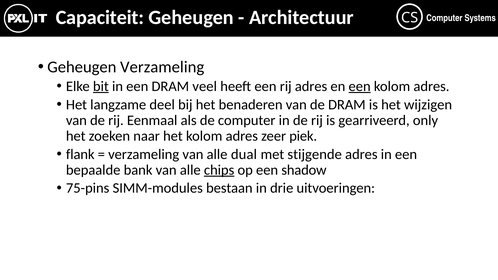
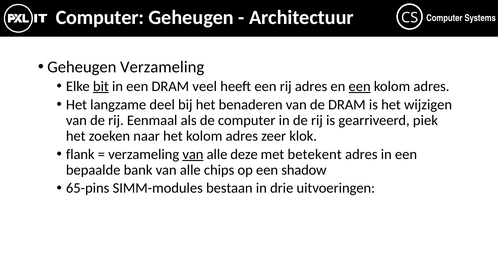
Capaciteit: Capaciteit -> Computer (100, 18)
only: only -> piek (425, 120)
piek: piek -> klok (303, 136)
van underline: none -> present (193, 154)
dual: dual -> deze (244, 154)
stijgende: stijgende -> betekent (315, 154)
chips underline: present -> none (219, 170)
75-pins: 75-pins -> 65-pins (88, 188)
